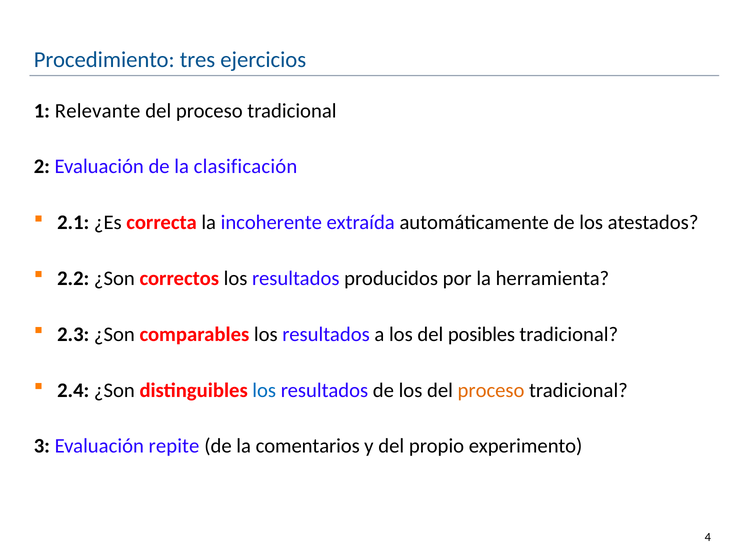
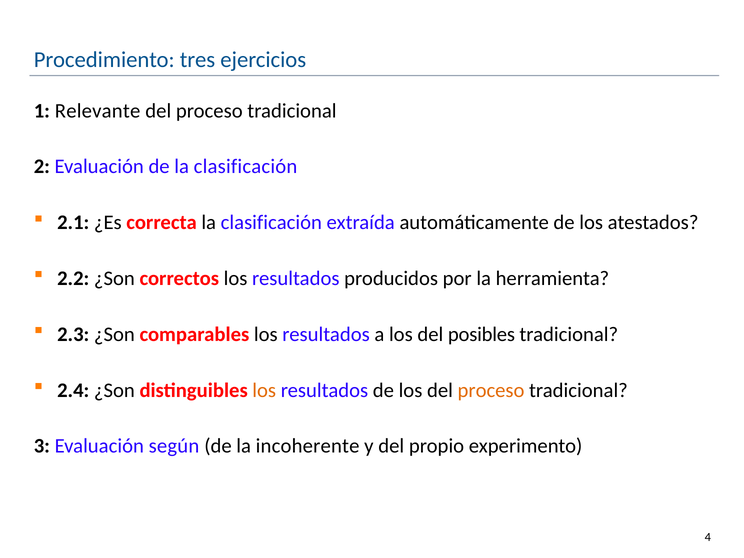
correcta la incoherente: incoherente -> clasificación (271, 223)
los colour: blue -> orange (264, 390)
repite: repite -> según (174, 446)
comentarios: comentarios -> incoherente (308, 446)
